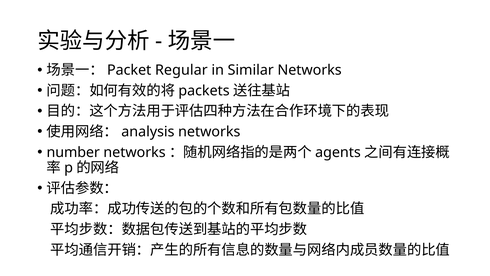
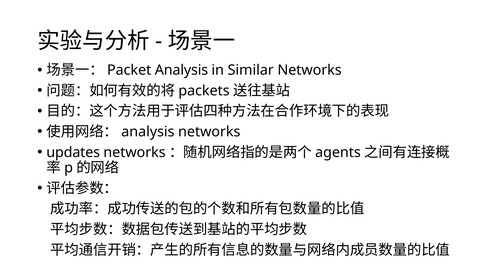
Regular: Regular -> Analysis (181, 70)
number: number -> updates (73, 152)
